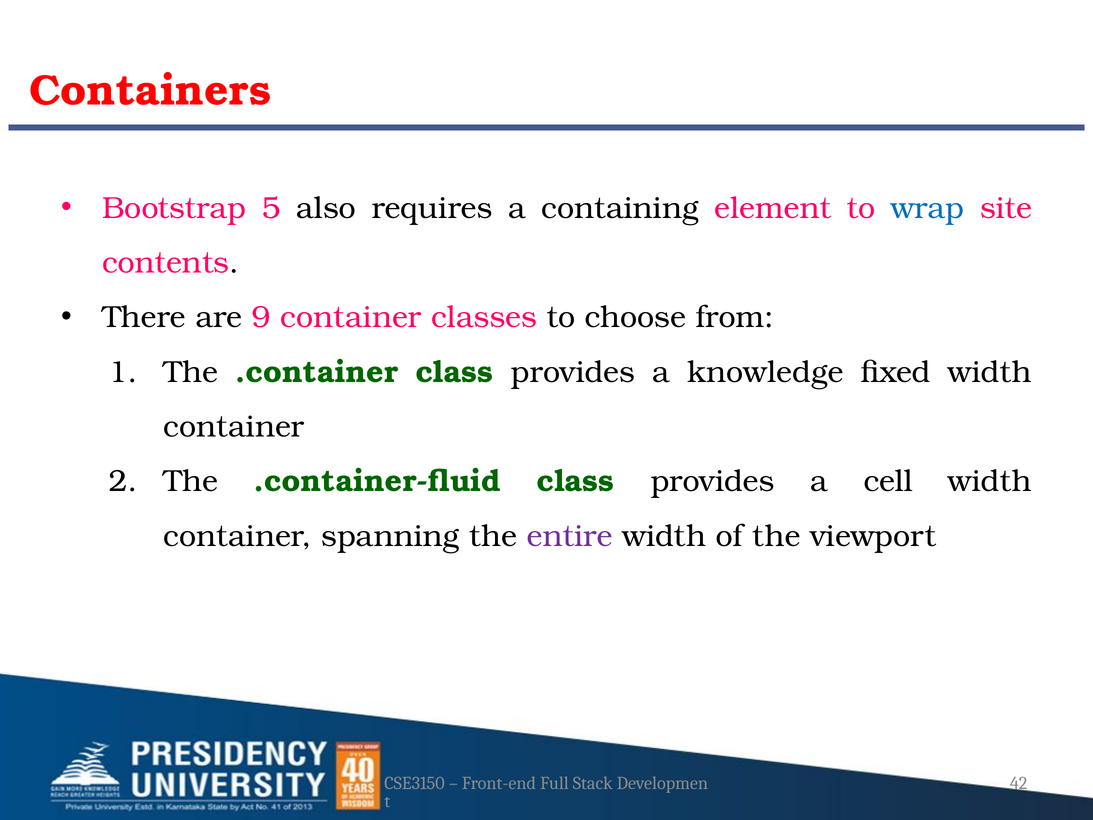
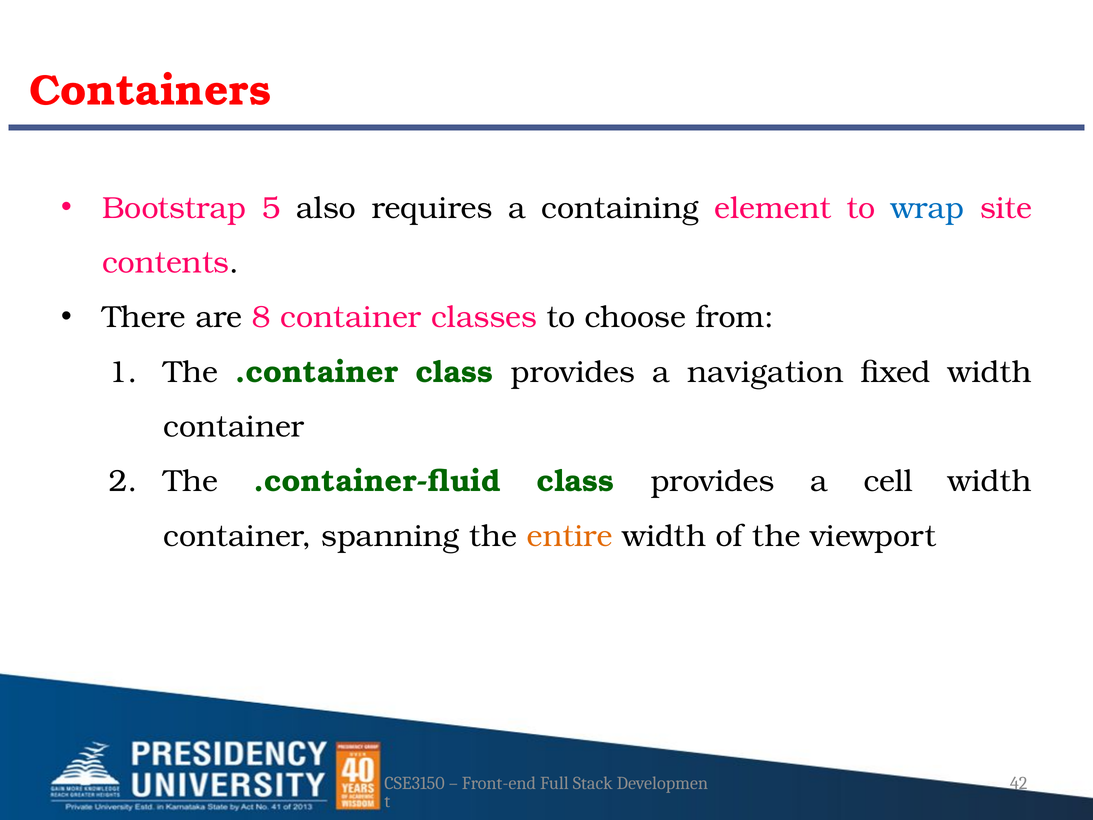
9: 9 -> 8 (261, 317)
knowledge: knowledge -> navigation (765, 372)
entire colour: purple -> orange (570, 536)
